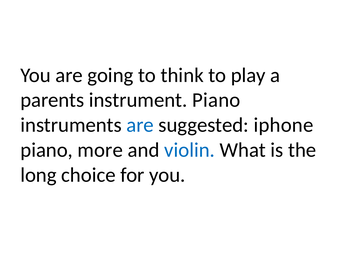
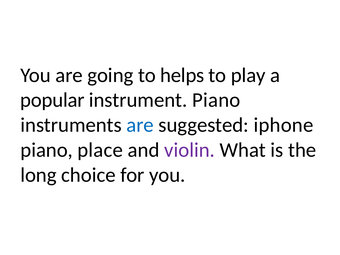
think: think -> helps (182, 75)
parents: parents -> popular (52, 100)
more: more -> place (100, 150)
violin colour: blue -> purple (190, 150)
